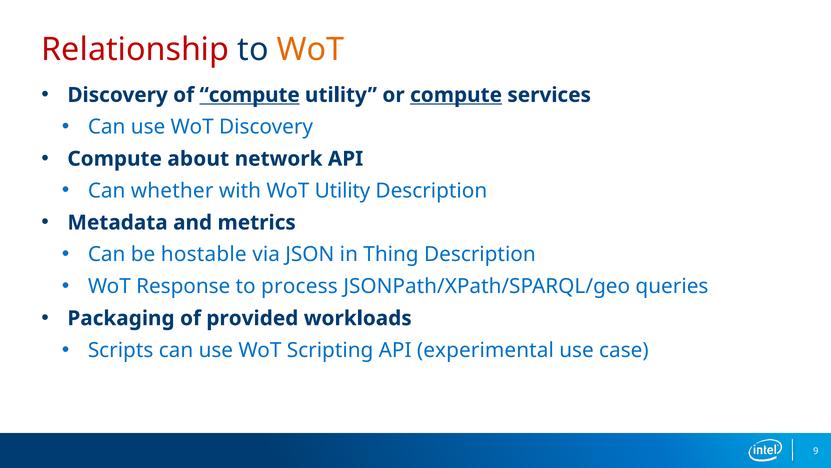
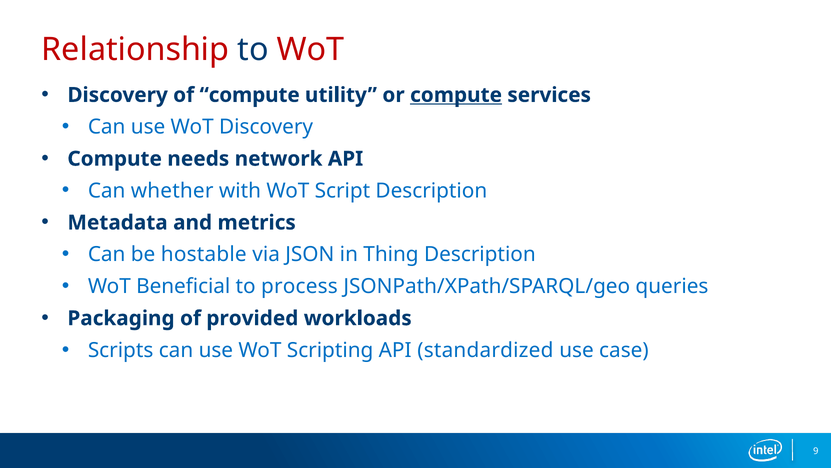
WoT colour: orange -> red (310, 50)
compute underline: present -> none (250, 95)
about: about -> needs (198, 159)
WoT Utility: Utility -> Script (342, 191)
Response: Response -> Beneficial (183, 286)
experimental: experimental -> standardized (485, 350)
